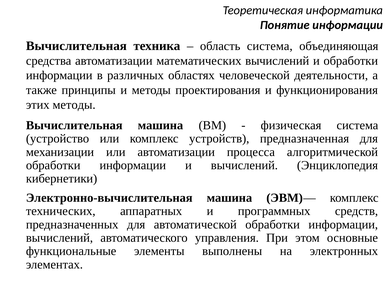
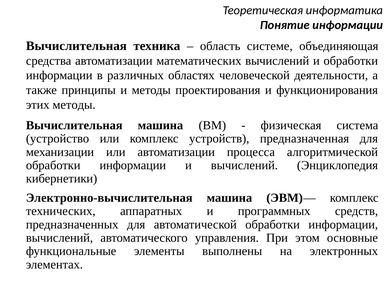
область система: система -> системе (270, 46)
